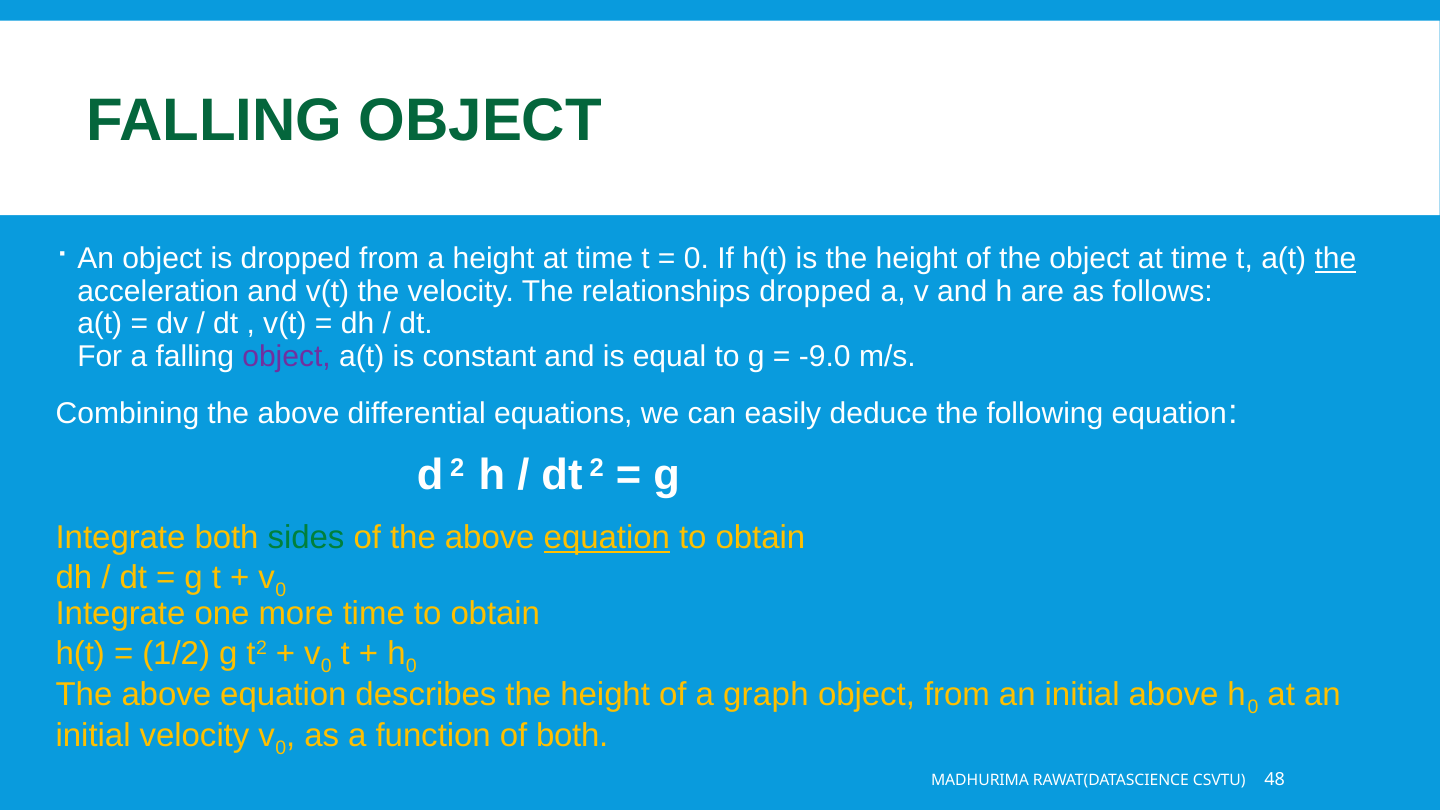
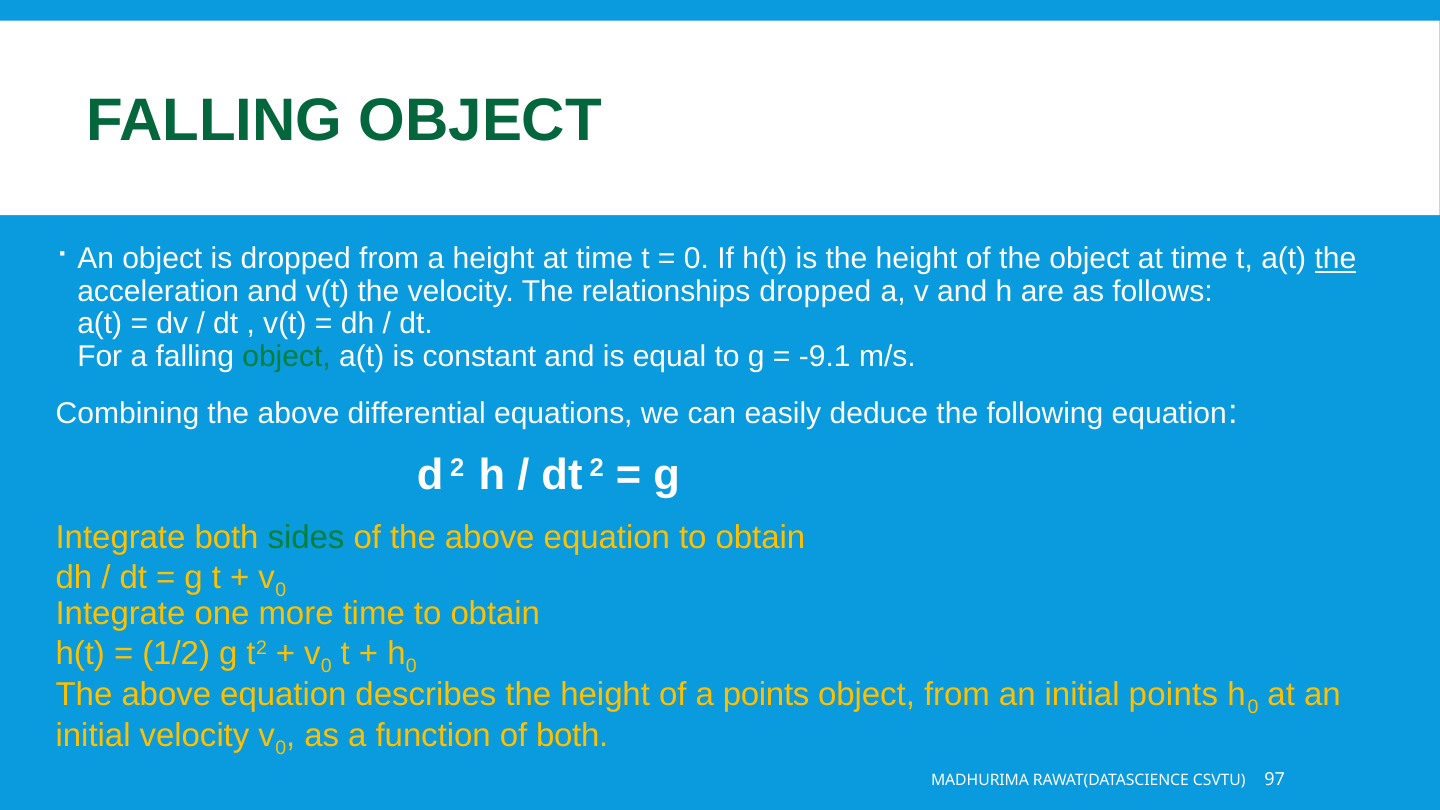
object colour: purple -> green (287, 356)
-9.0: -9.0 -> -9.1 (825, 356)
equation underline: present -> none (607, 537)
a graph: graph -> points (766, 694)
initial above: above -> points (1173, 694)
48: 48 -> 97 (1275, 780)
